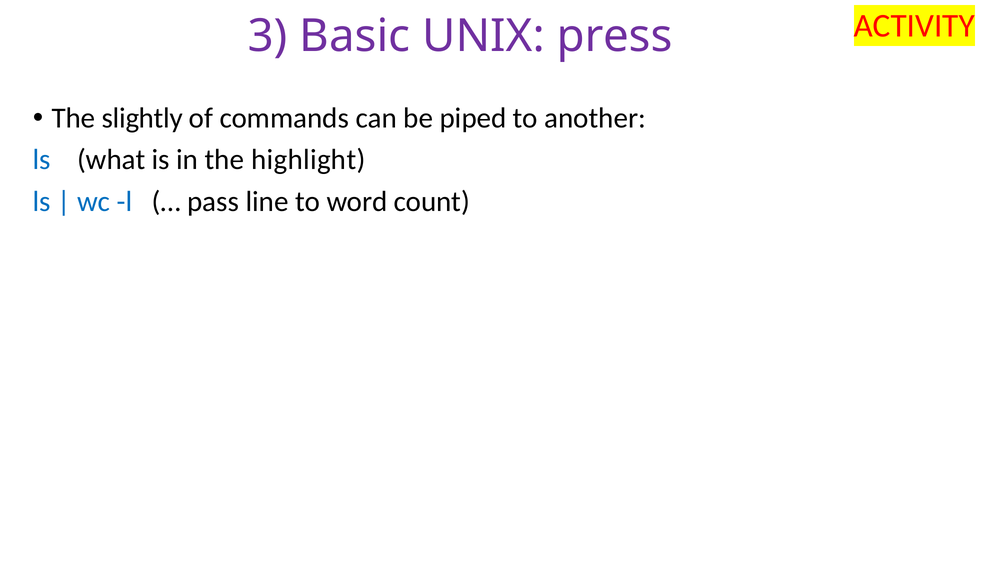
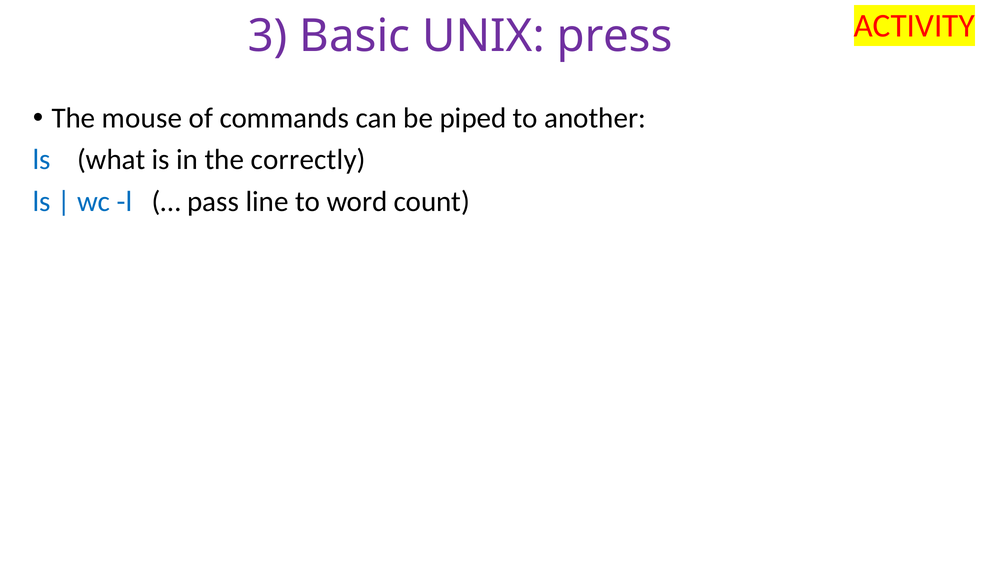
slightly: slightly -> mouse (142, 118)
highlight: highlight -> correctly (308, 160)
